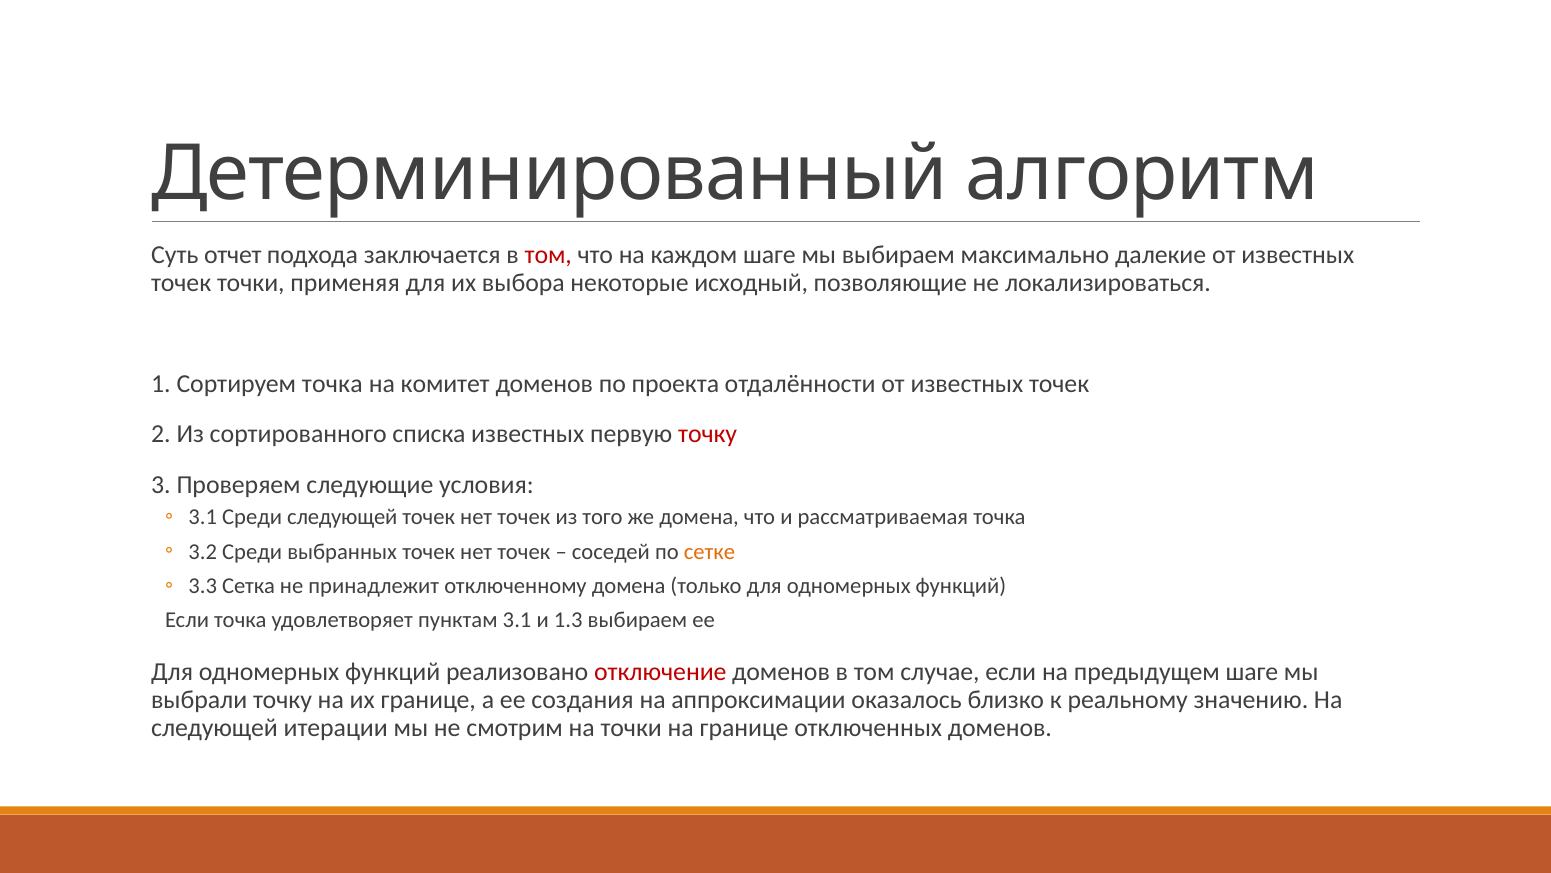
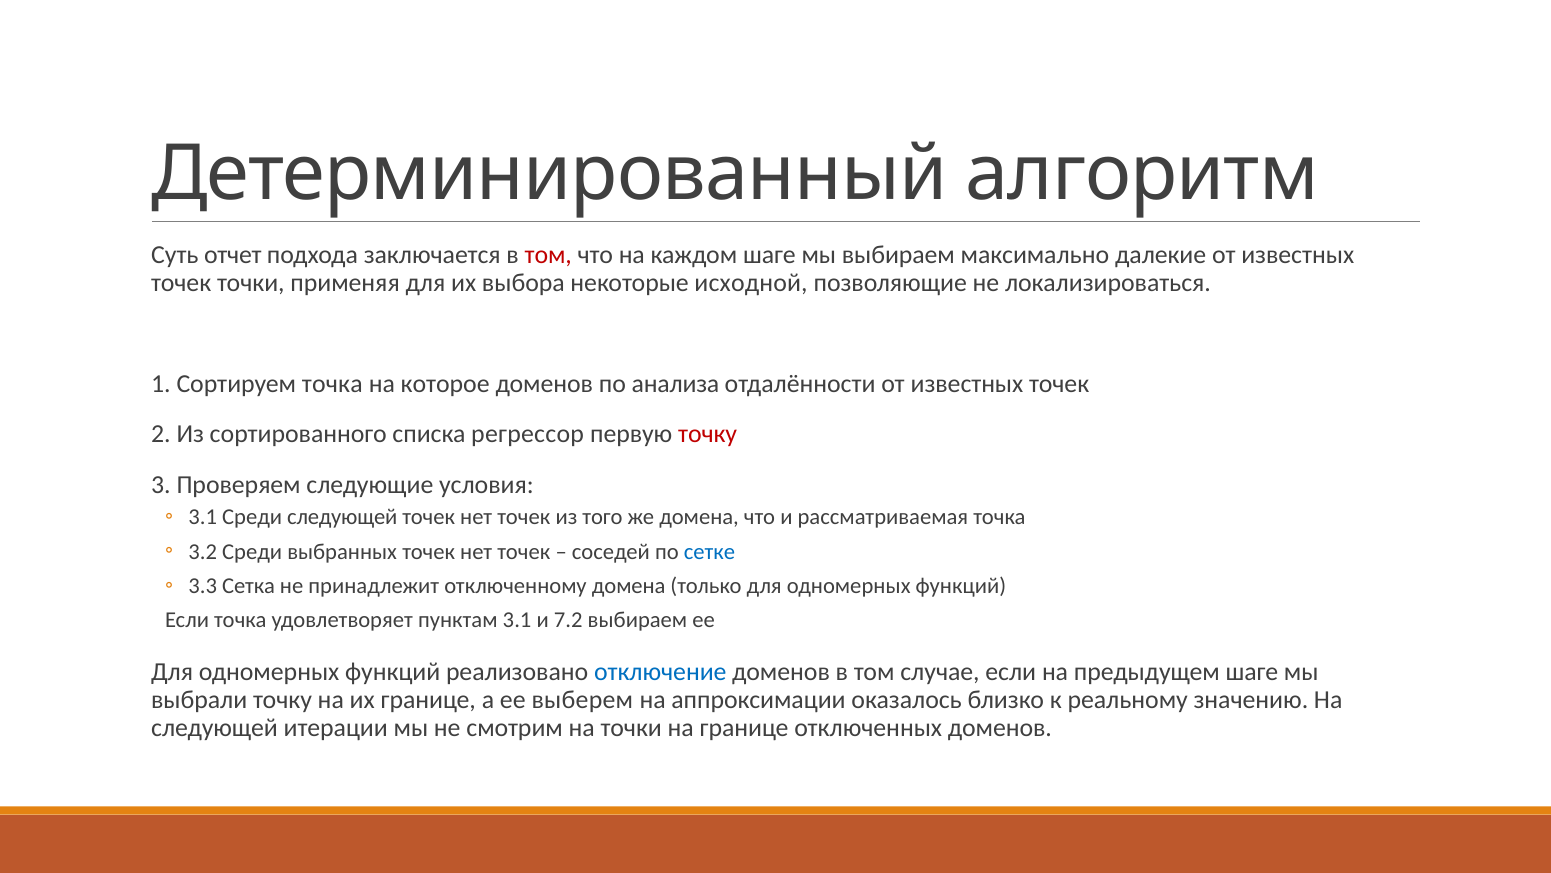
исходный: исходный -> исходной (751, 282)
комитет: комитет -> которое (445, 383)
проекта: проекта -> анализа (675, 383)
списка известных: известных -> регрессор (528, 434)
сетке colour: orange -> blue (709, 551)
1.3: 1.3 -> 7.2 (568, 620)
отключение colour: red -> blue (660, 672)
создания: создания -> выберем (582, 699)
